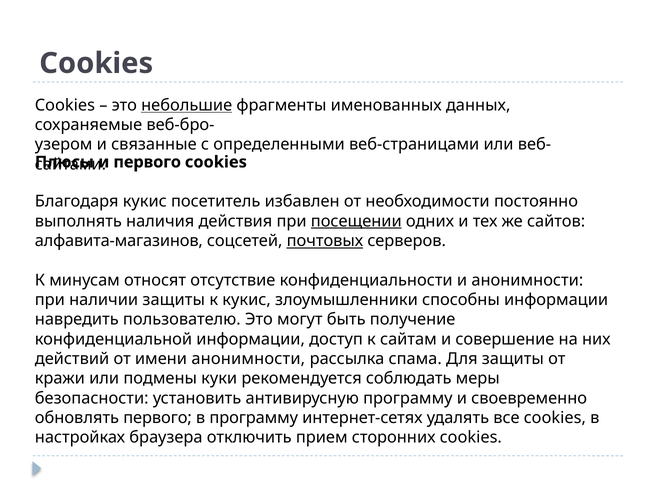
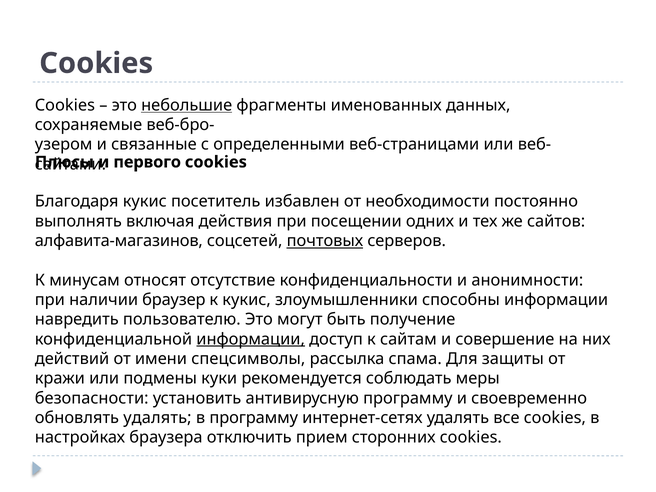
наличия: наличия -> включая (160, 221)
посещении underline: present -> none (356, 221)
наличии защиты: защиты -> браузер (174, 300)
информации underline: none -> present (251, 339)
имени анонимности: анонимности -> спецсимволы (248, 359)
обновлять первого: первого -> удалять (157, 418)
